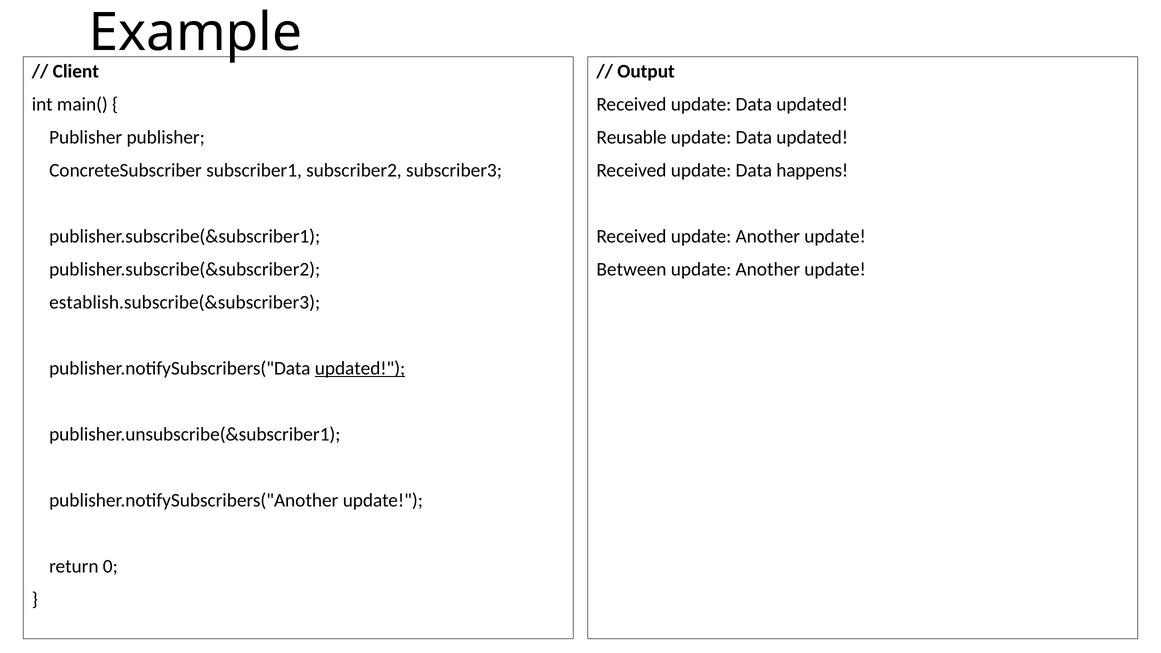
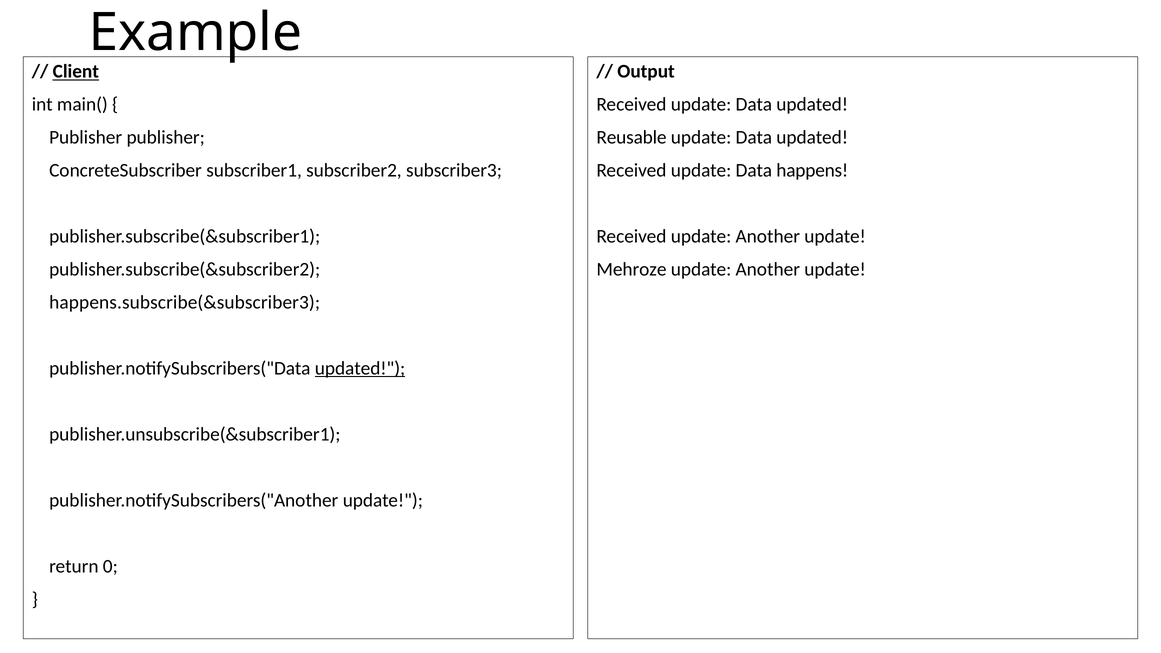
Client underline: none -> present (76, 72)
Between: Between -> Mehroze (631, 269)
establish.subscribe(&subscriber3: establish.subscribe(&subscriber3 -> happens.subscribe(&subscriber3 (185, 302)
